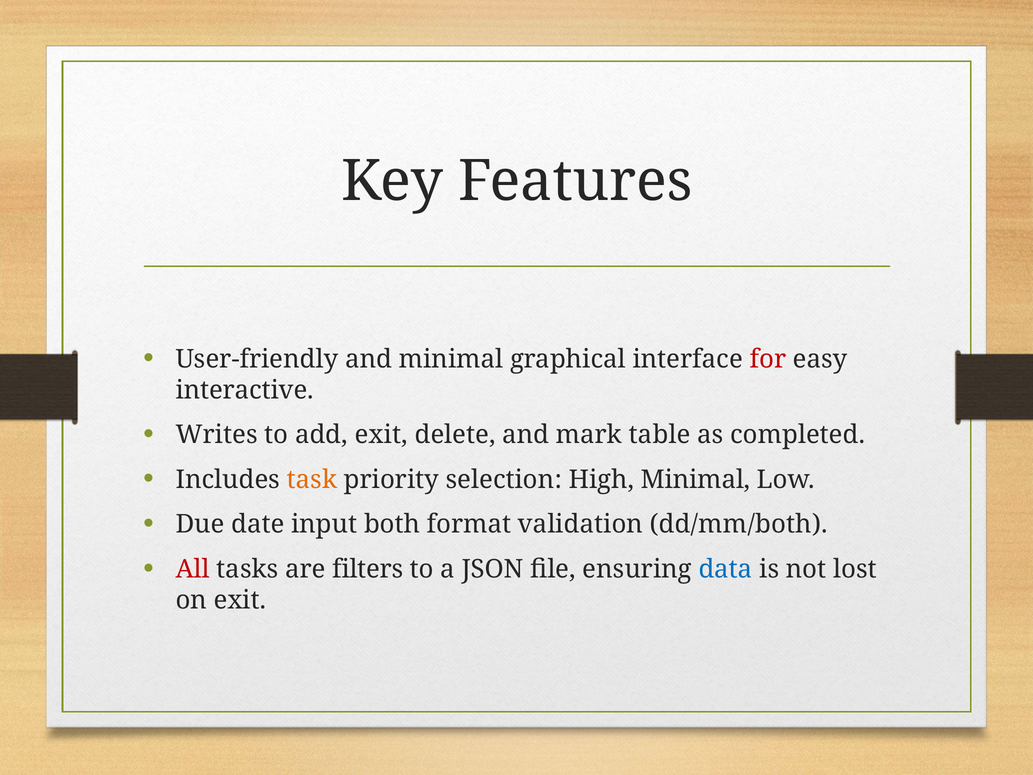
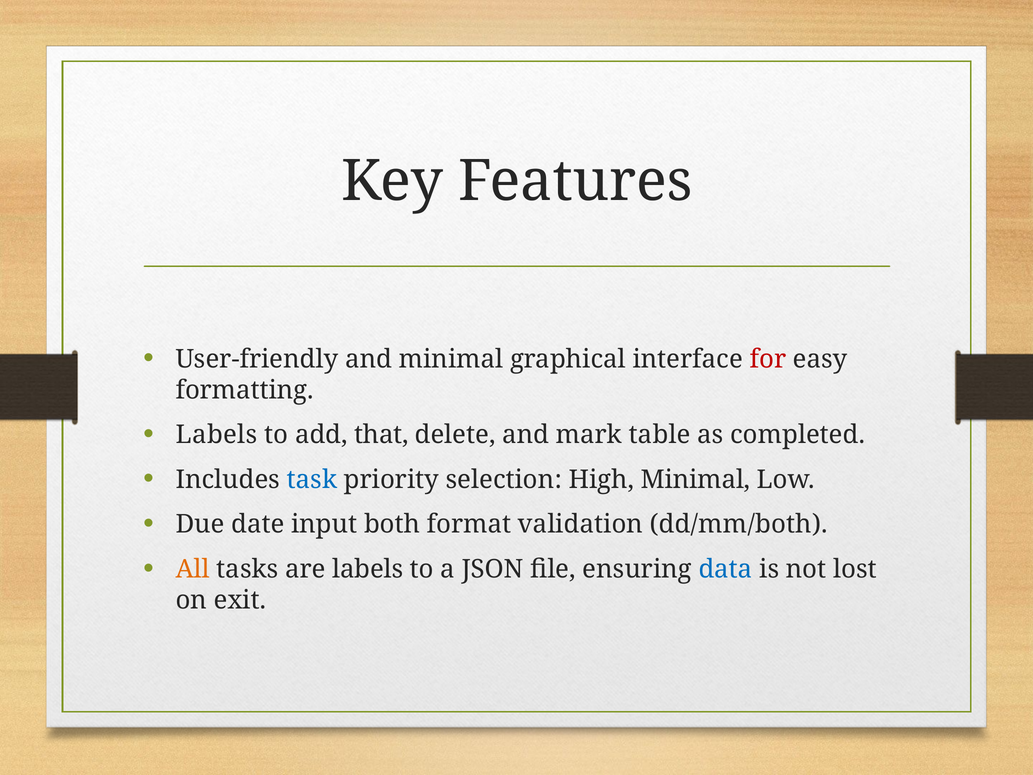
interactive: interactive -> formatting (245, 390)
Writes: Writes -> Labels (217, 435)
add exit: exit -> that (381, 435)
task colour: orange -> blue (312, 479)
All colour: red -> orange (193, 569)
are filters: filters -> labels (368, 569)
